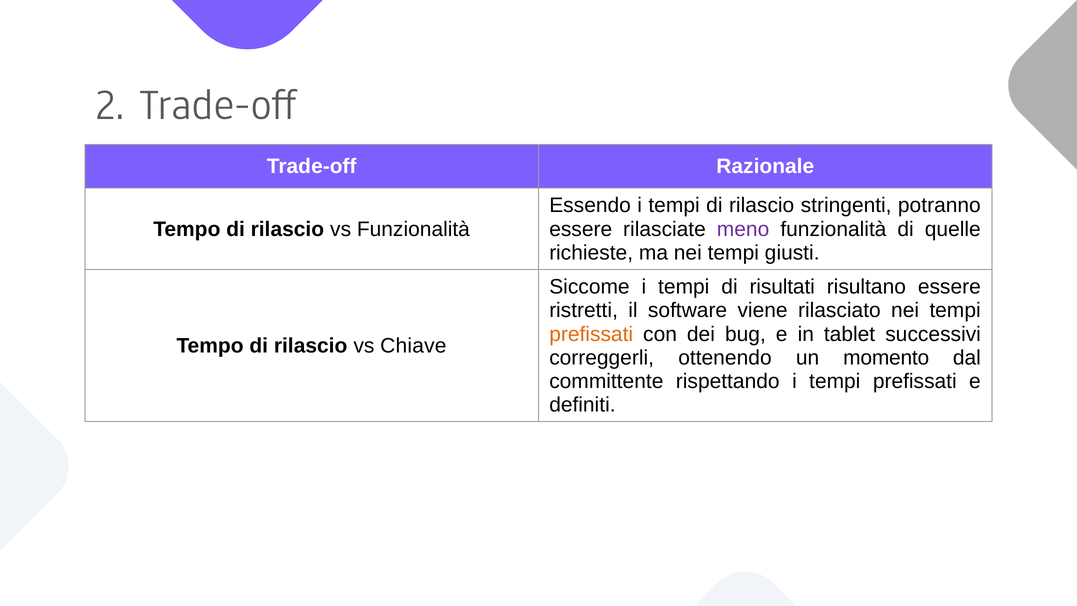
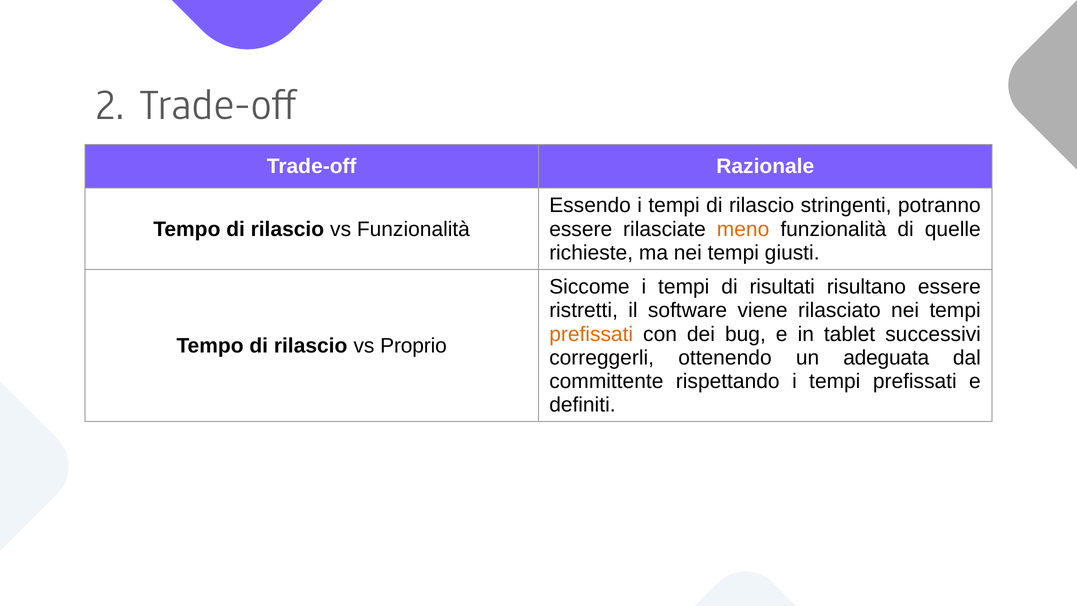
meno colour: purple -> orange (743, 229)
Chiave: Chiave -> Proprio (414, 346)
momento: momento -> adeguata (886, 358)
